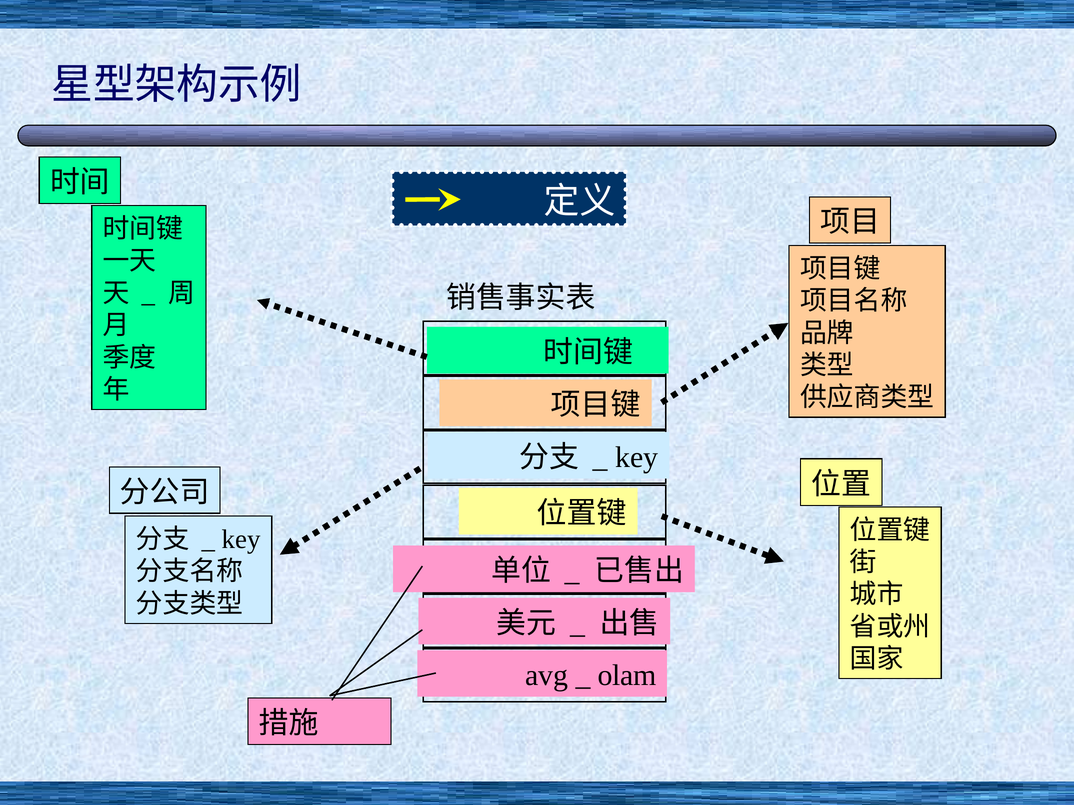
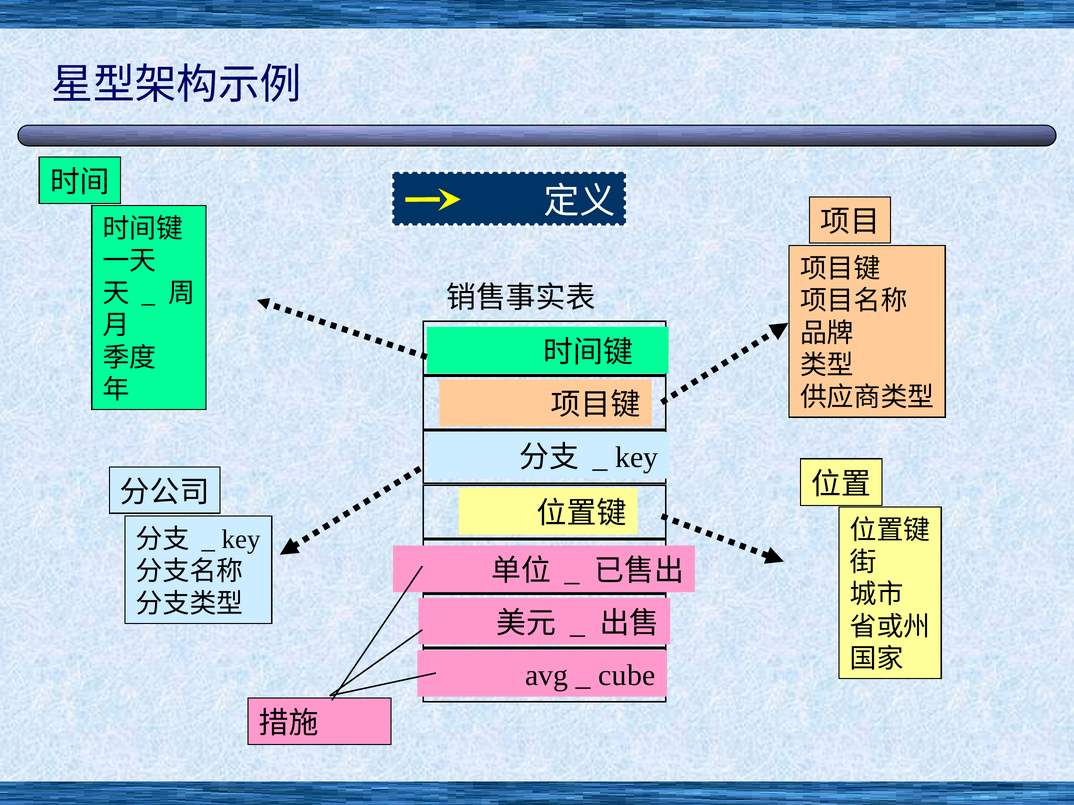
olam: olam -> cube (627, 676)
